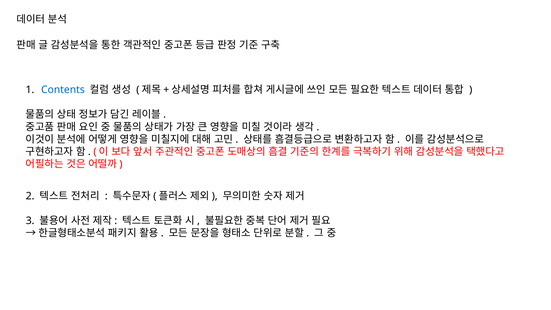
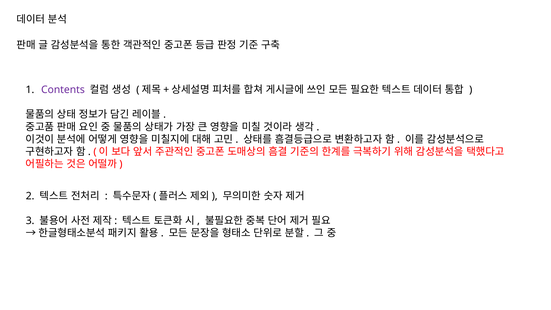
Contents colour: blue -> purple (63, 90)
